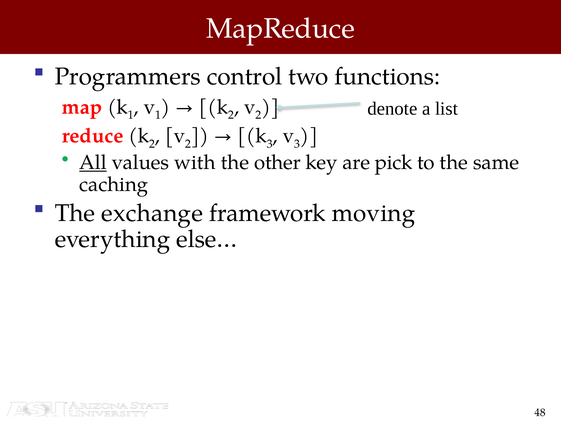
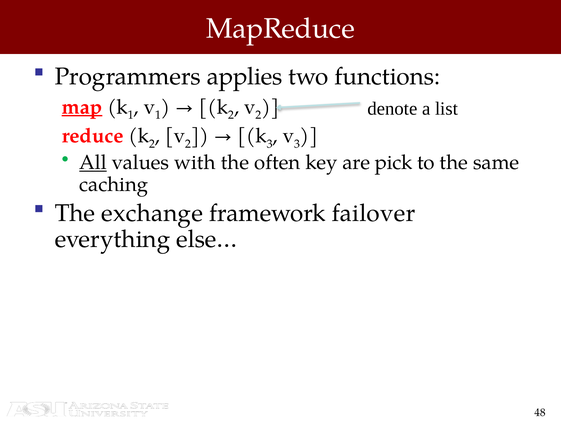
control: control -> applies (245, 76)
map underline: none -> present (82, 107)
other: other -> often (277, 162)
moving: moving -> failover (373, 213)
